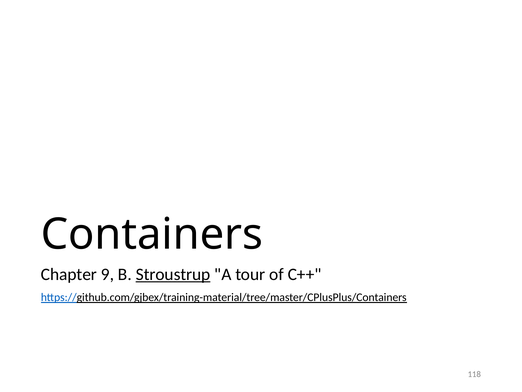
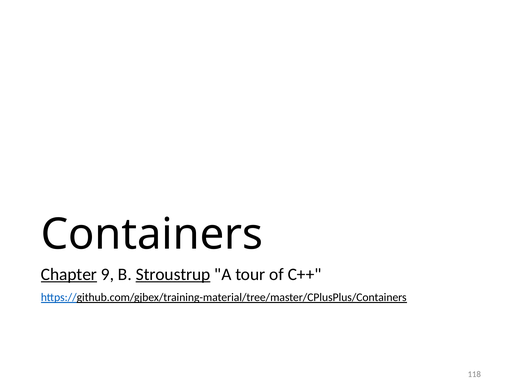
Chapter underline: none -> present (69, 274)
